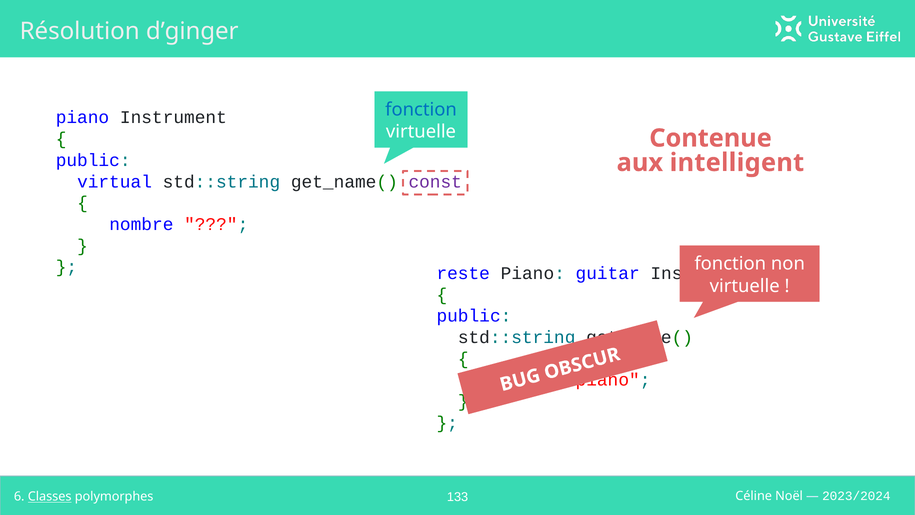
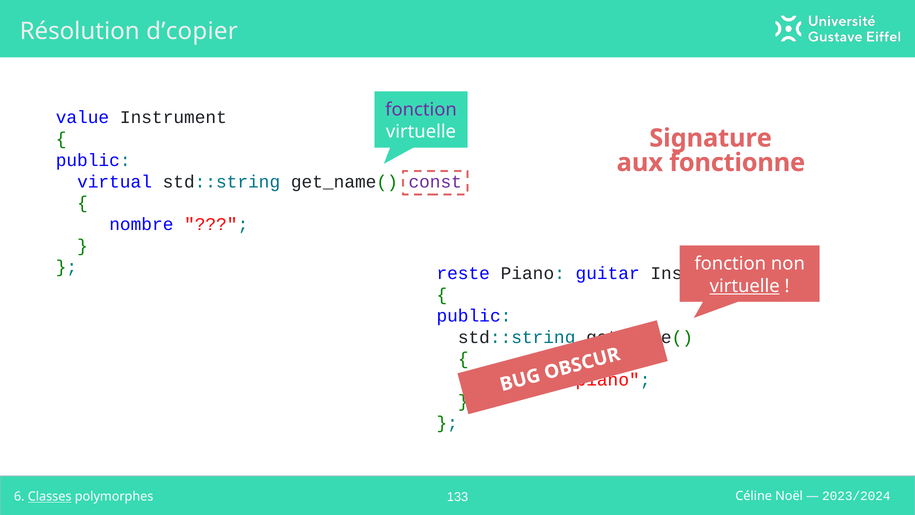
d’ginger: d’ginger -> d’copier (192, 31)
fonction colour: blue -> purple (421, 110)
piano: piano -> value (82, 117)
Contenue: Contenue -> Signature (711, 138)
intelligent: intelligent -> fonctionne (737, 163)
virtuelle underline: none -> present (745, 286)
